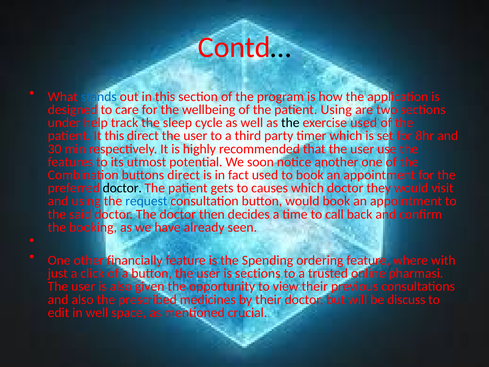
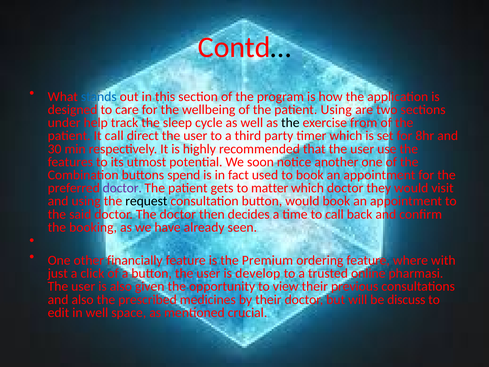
exercise used: used -> from (364, 123)
It this: this -> call (114, 136)
buttons direct: direct -> spend (184, 175)
doctor colour: black -> purple (122, 188)
causes: causes -> matter (270, 188)
request colour: blue -> black (146, 201)
Spending: Spending -> Premium (267, 260)
is sections: sections -> develop (258, 273)
